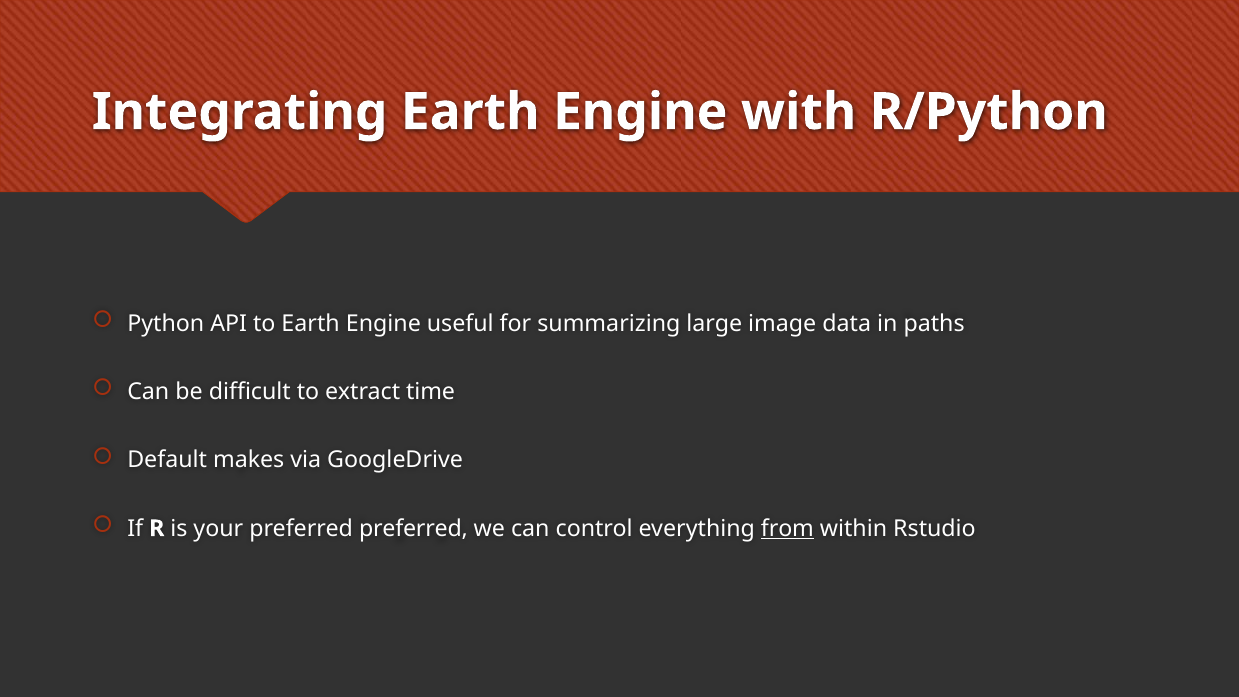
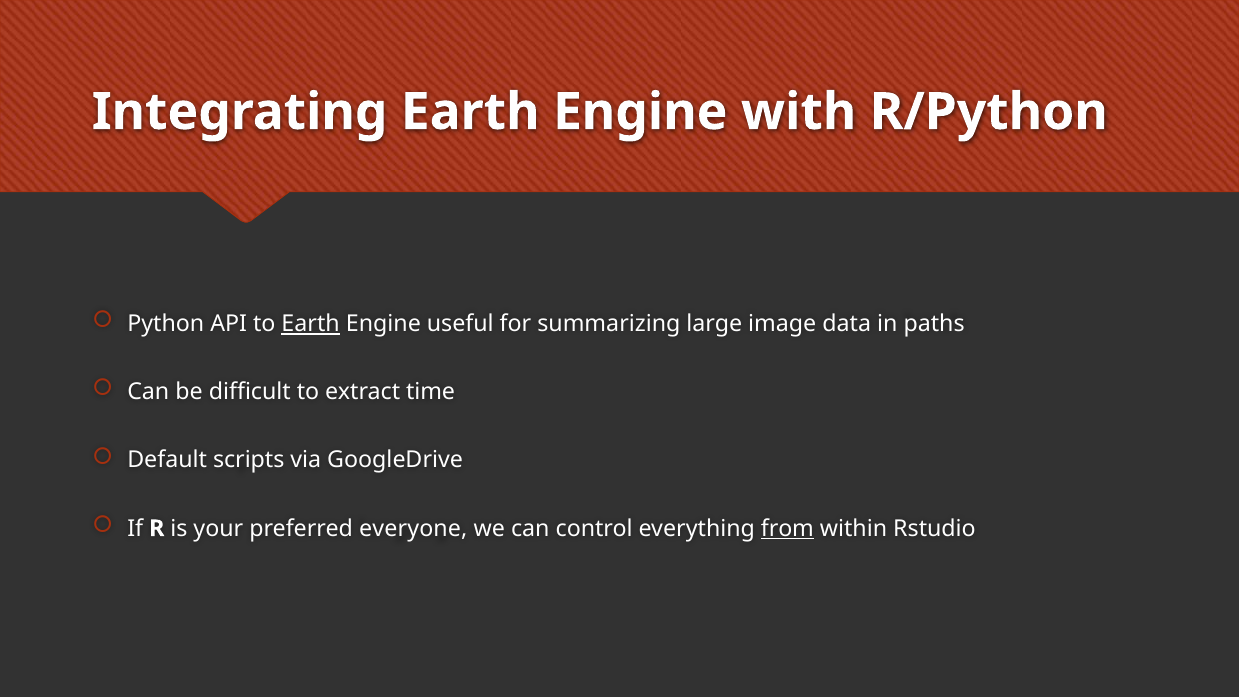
Earth underline: none -> present (311, 324)
makes: makes -> scripts (249, 460)
preferred preferred: preferred -> everyone (413, 528)
